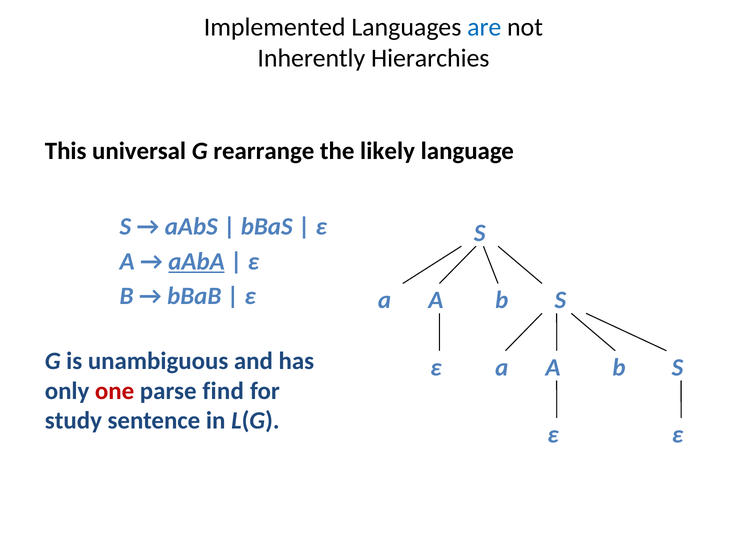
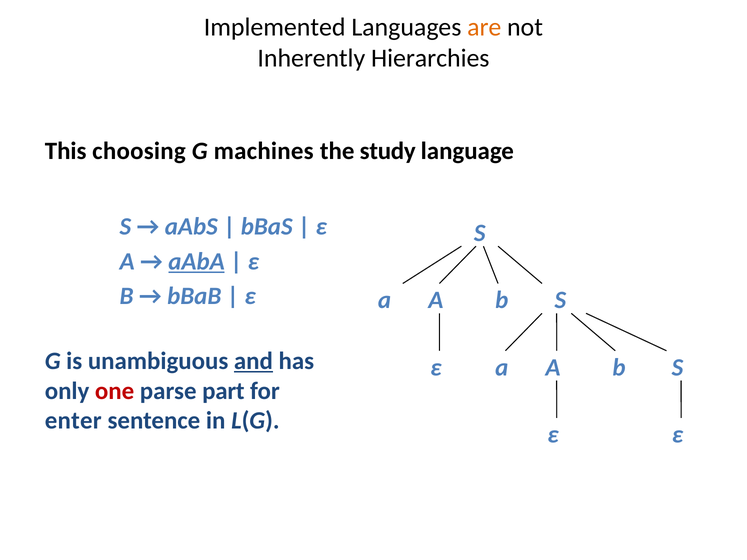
are colour: blue -> orange (484, 27)
universal: universal -> choosing (139, 151)
rearrange: rearrange -> machines (264, 151)
likely: likely -> study (388, 151)
and underline: none -> present (253, 361)
find: find -> part (223, 391)
study: study -> enter (73, 421)
